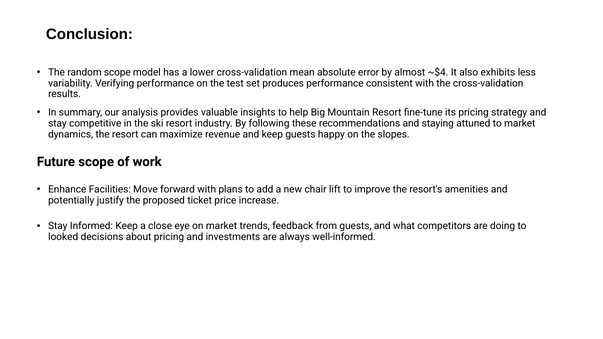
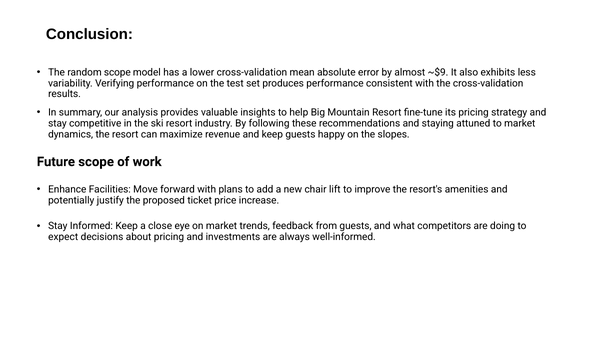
~$4: ~$4 -> ~$9 (438, 73)
looked: looked -> expect (63, 237)
